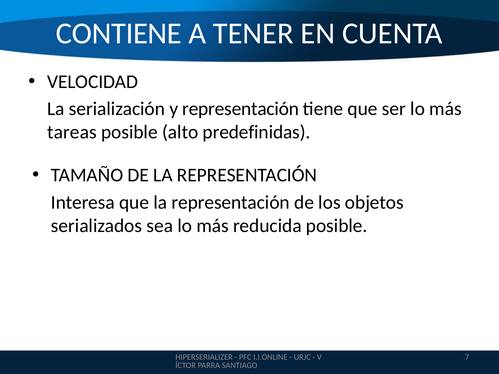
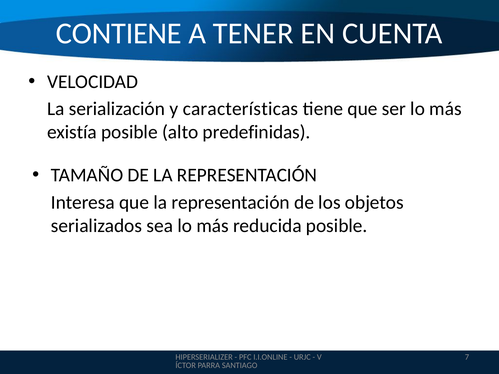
y representación: representación -> características (240, 109)
tareas: tareas -> existía (72, 132)
